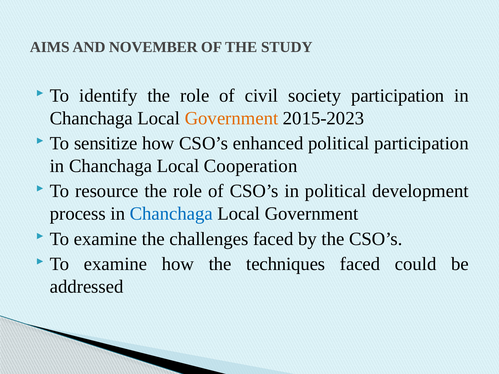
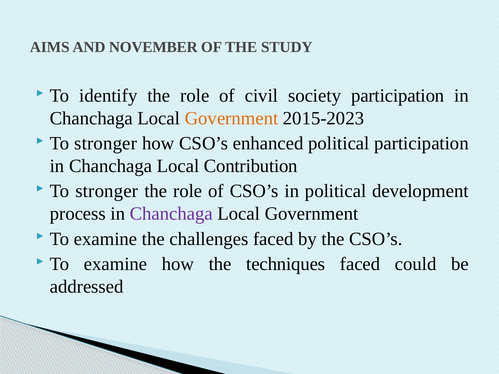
sensitize: sensitize -> stronger (106, 144)
Cooperation: Cooperation -> Contribution (251, 166)
resource: resource -> stronger (107, 191)
Chanchaga colour: blue -> purple (171, 214)
